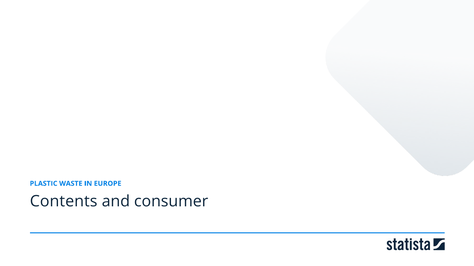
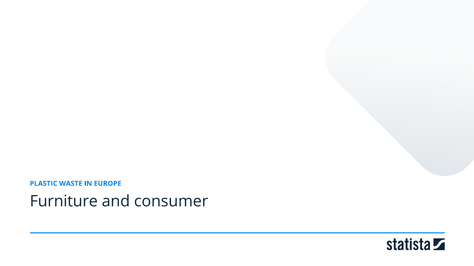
Contents: Contents -> Furniture (64, 202)
